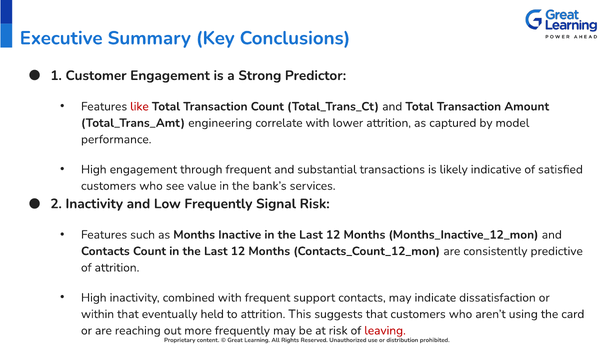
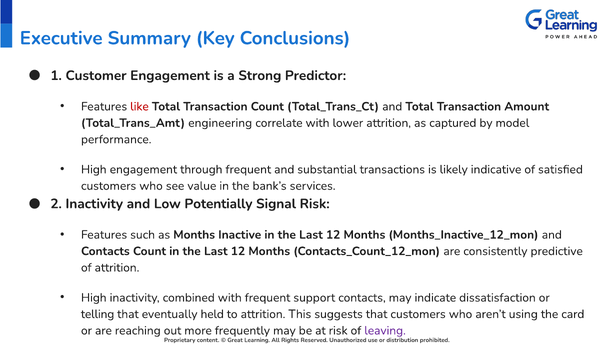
Low Frequently: Frequently -> Potentially (218, 204)
within: within -> telling (98, 314)
leaving colour: red -> purple (385, 330)
